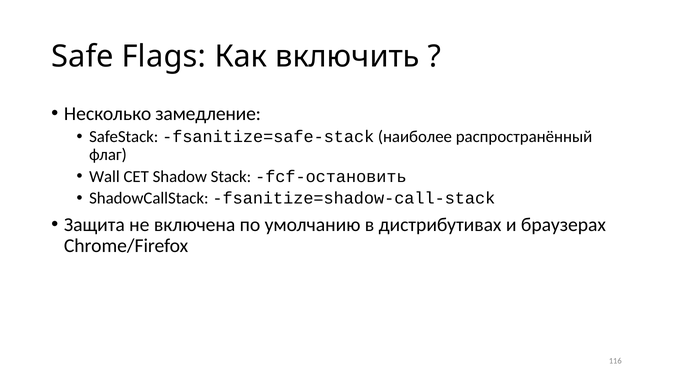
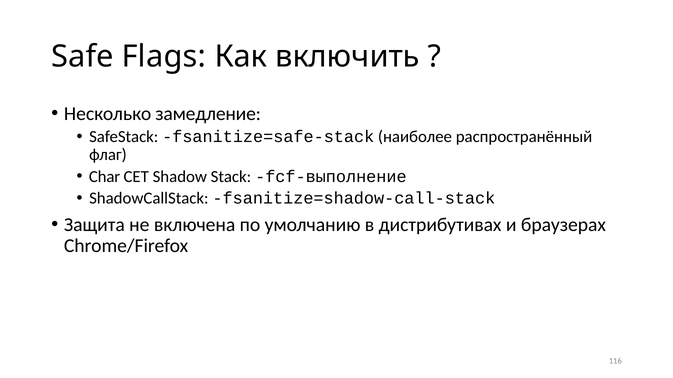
Wall: Wall -> Char (105, 177)
fcf-остановить: fcf-остановить -> fcf-выполнение (331, 177)
